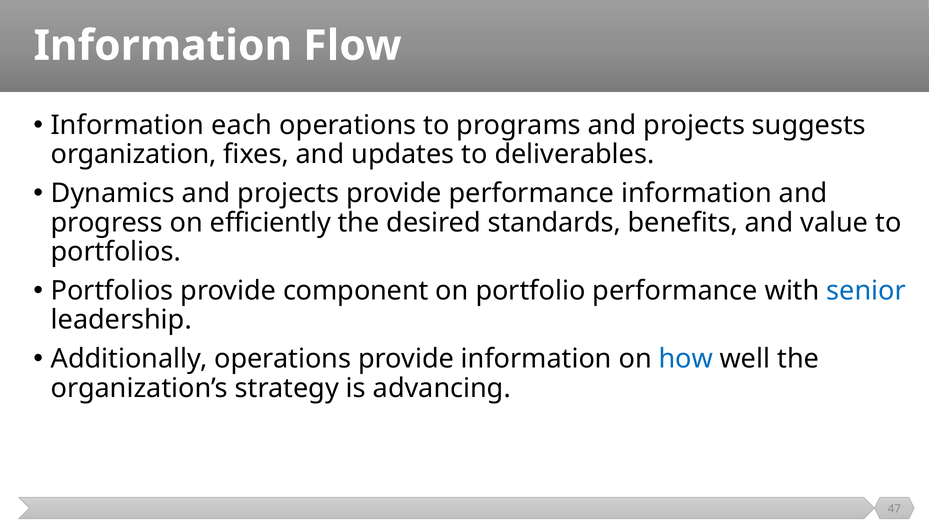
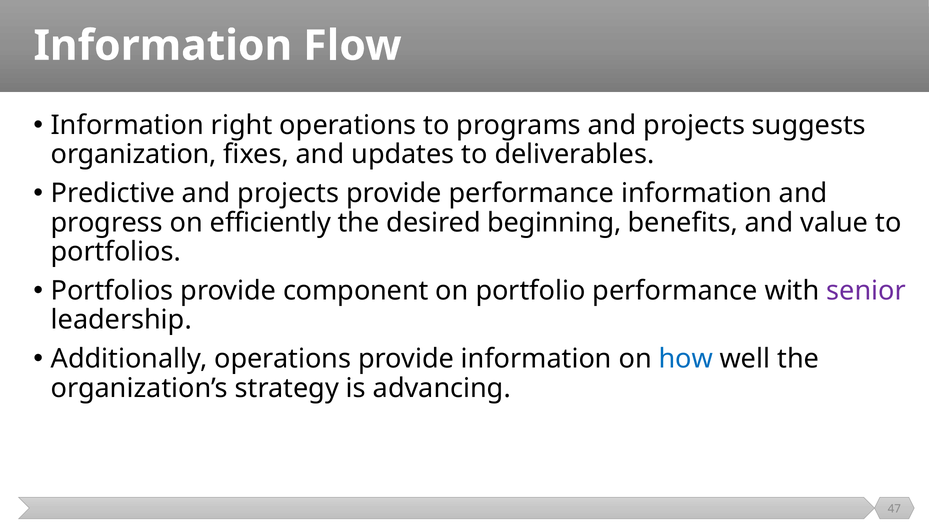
each: each -> right (242, 125)
Dynamics: Dynamics -> Predictive (113, 193)
standards: standards -> beginning (554, 222)
senior colour: blue -> purple (866, 291)
